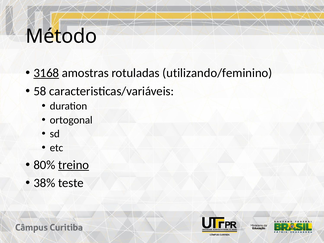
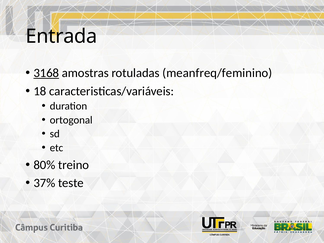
Método: Método -> Entrada (61, 36)
utilizando/feminino: utilizando/feminino -> meanfreq/feminino (217, 73)
58: 58 -> 18 (40, 91)
treino underline: present -> none (74, 165)
38%: 38% -> 37% (44, 183)
